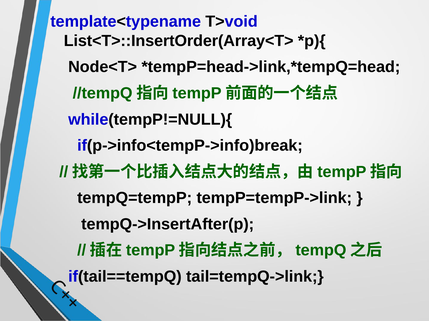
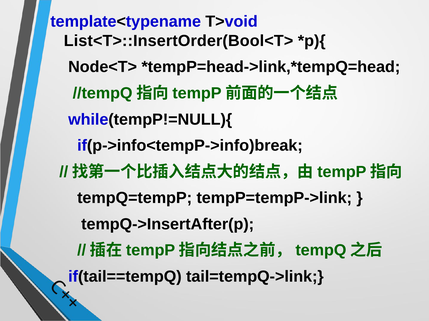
List<T>::InsertOrder(Array<T>: List<T>::InsertOrder(Array<T> -> List<T>::InsertOrder(Bool<T> (179, 41)
